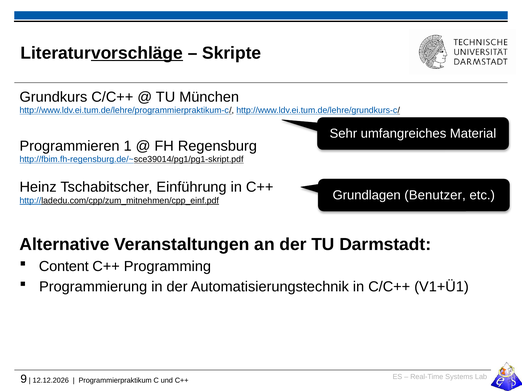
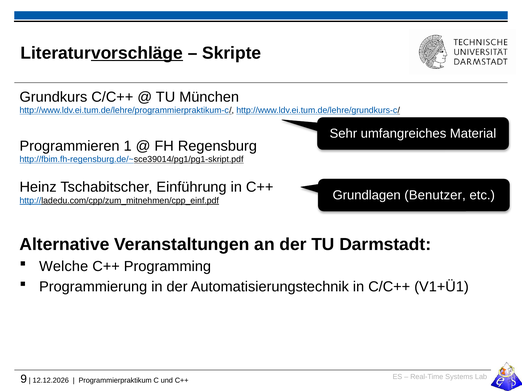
Content: Content -> Welche (64, 267)
